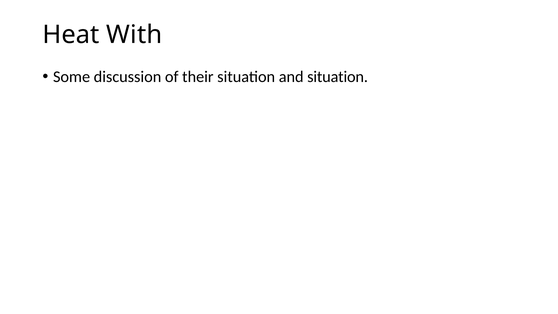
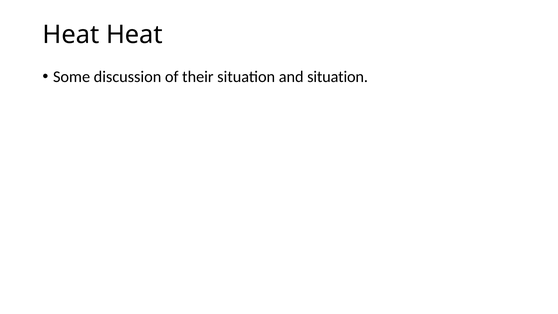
Heat With: With -> Heat (134, 35)
